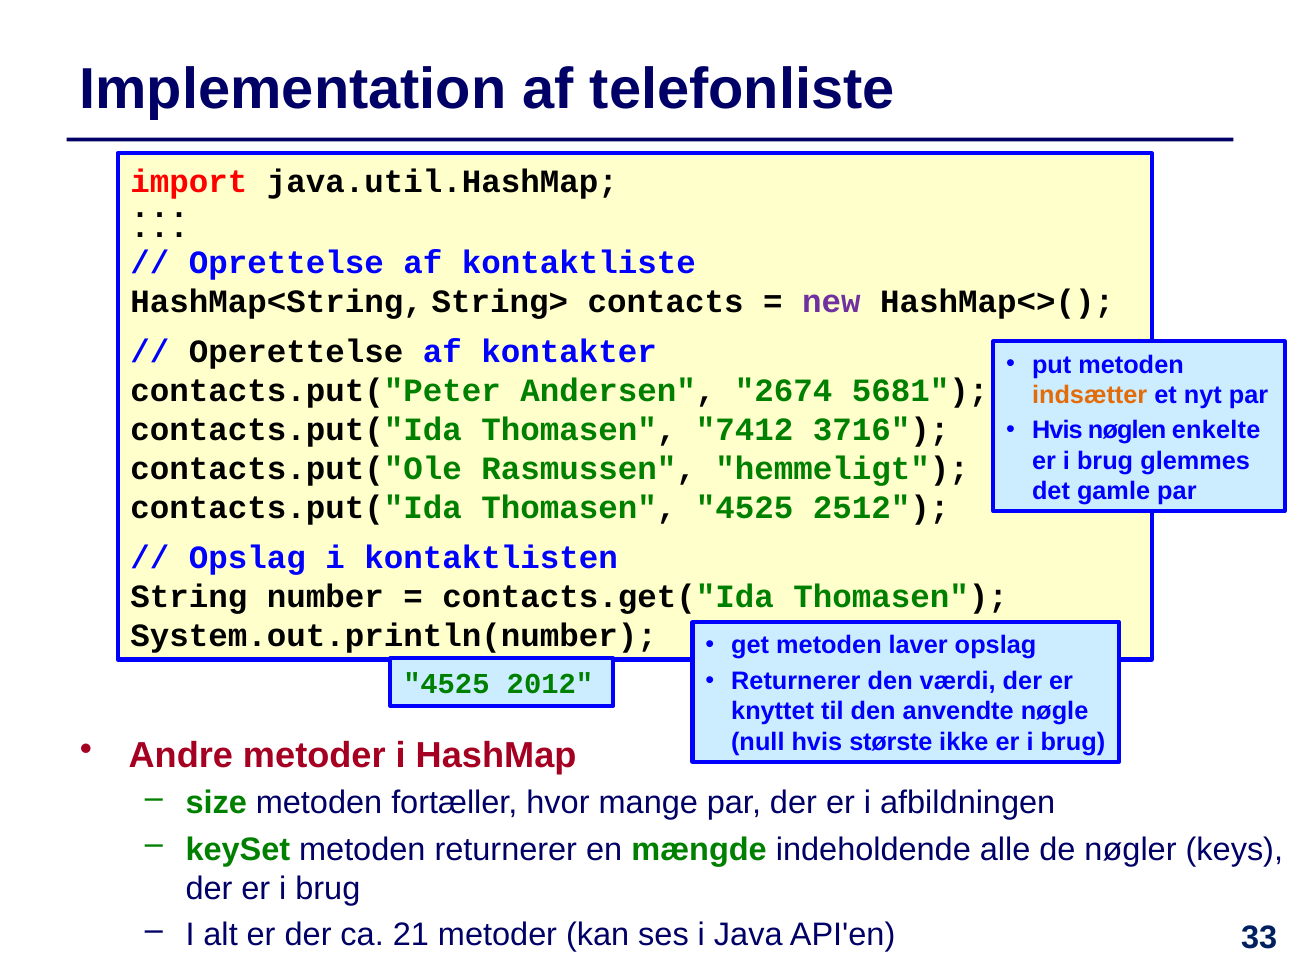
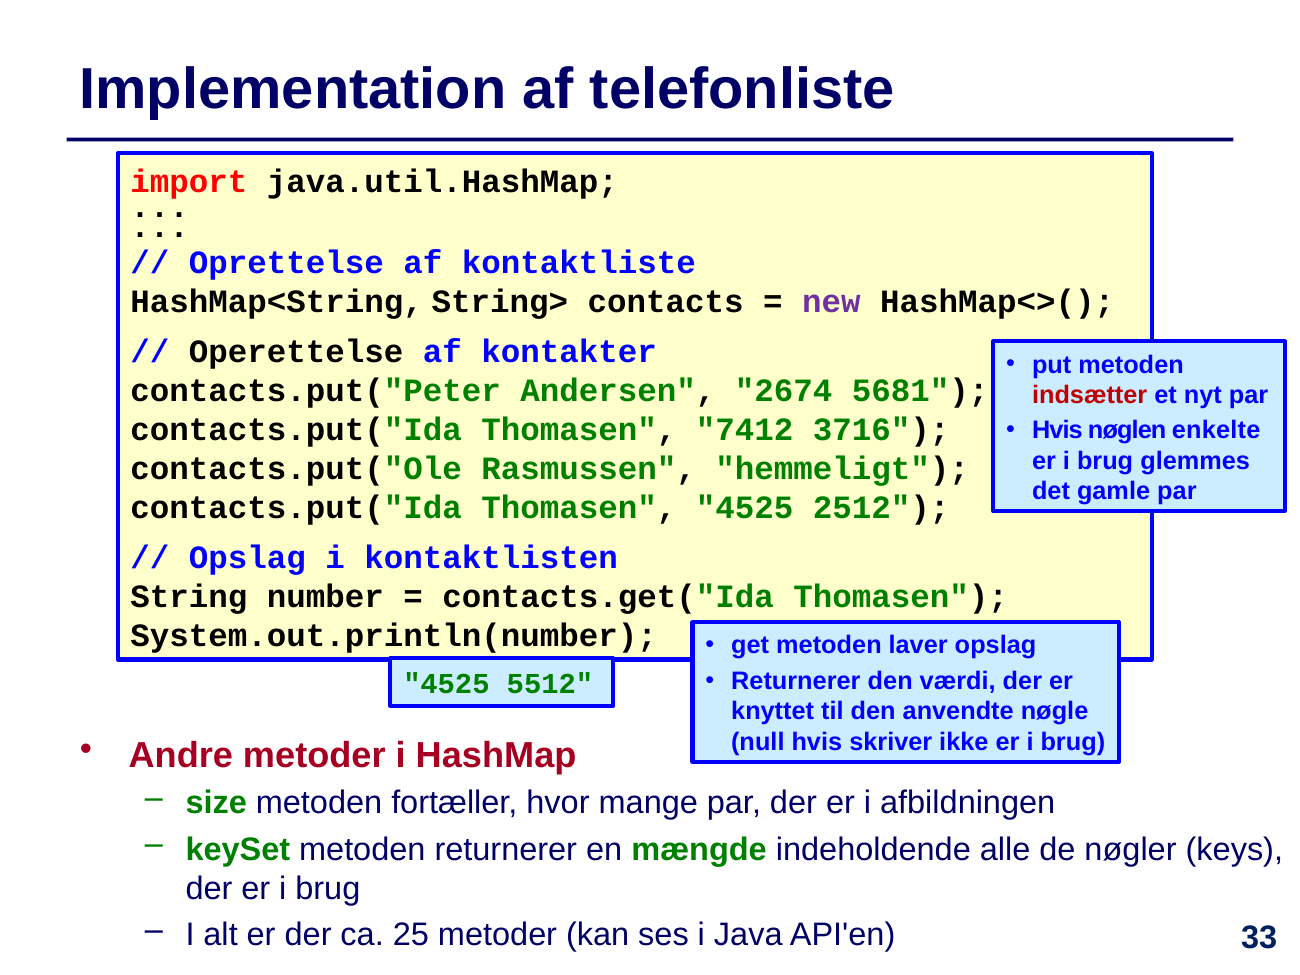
indsætter colour: orange -> red (1090, 395)
2012: 2012 -> 5512 (550, 684)
største: største -> skriver (891, 742)
21: 21 -> 25 (411, 935)
